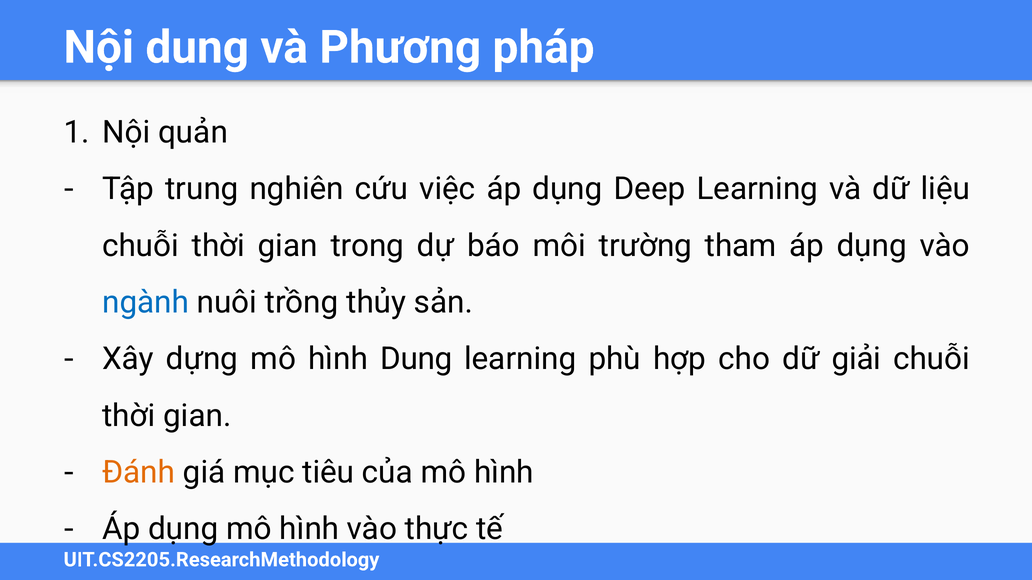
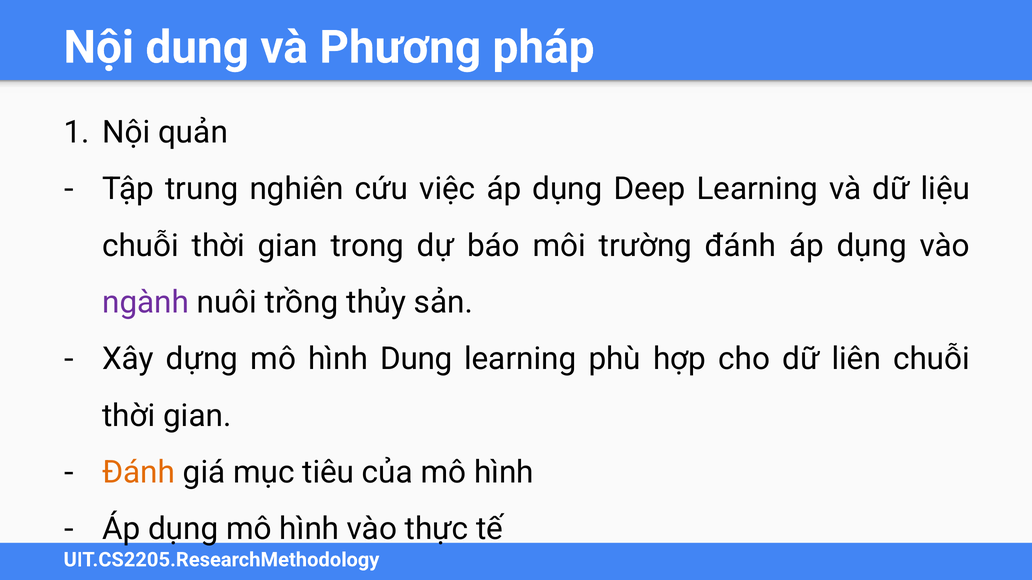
trường tham: tham -> đánh (741, 246)
ngành colour: blue -> purple (146, 303)
giải: giải -> liên (856, 359)
